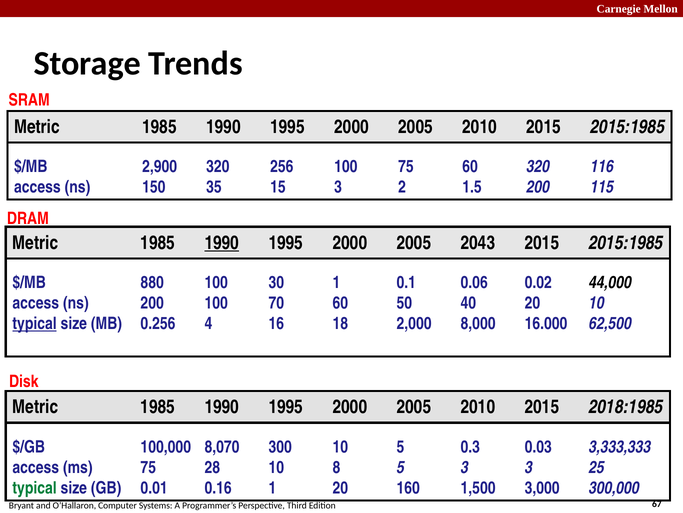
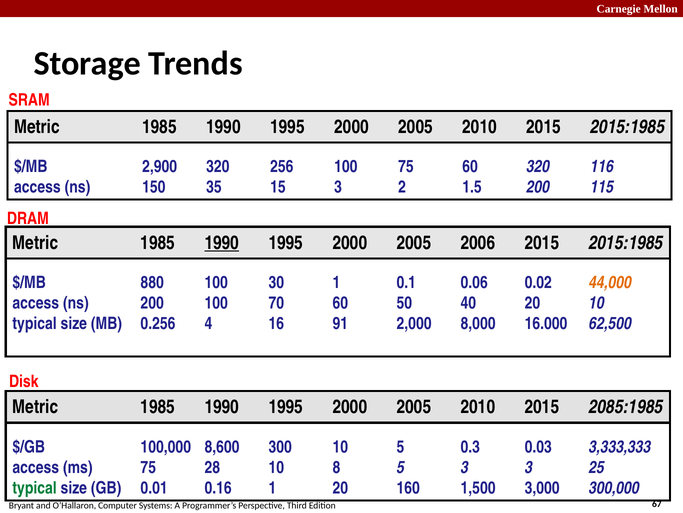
2043: 2043 -> 2006 (478, 242)
44,000 colour: black -> orange (610, 282)
typical underline: present -> none (35, 323)
18: 18 -> 91 (340, 323)
2018:1985: 2018:1985 -> 2085:1985 (626, 407)
8,070: 8,070 -> 8,600 (222, 446)
